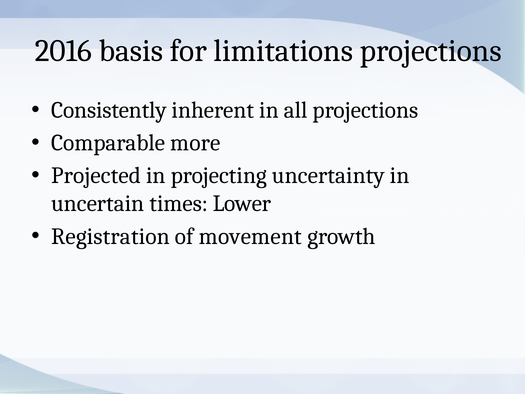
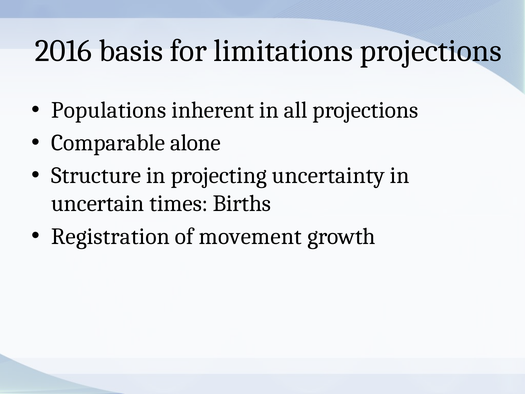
Consistently: Consistently -> Populations (109, 110)
more: more -> alone (195, 143)
Projected: Projected -> Structure (96, 175)
Lower: Lower -> Births (242, 203)
